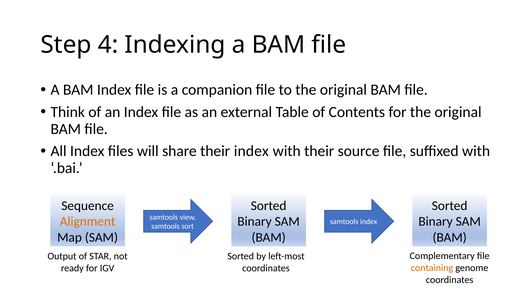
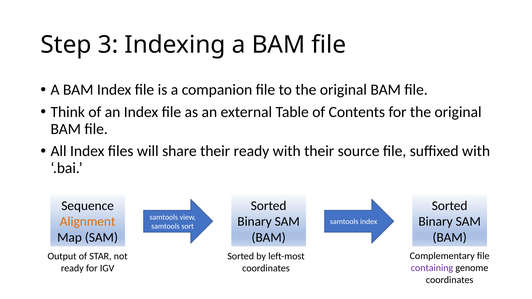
4: 4 -> 3 (108, 45)
their index: index -> ready (251, 151)
containing colour: orange -> purple (432, 268)
